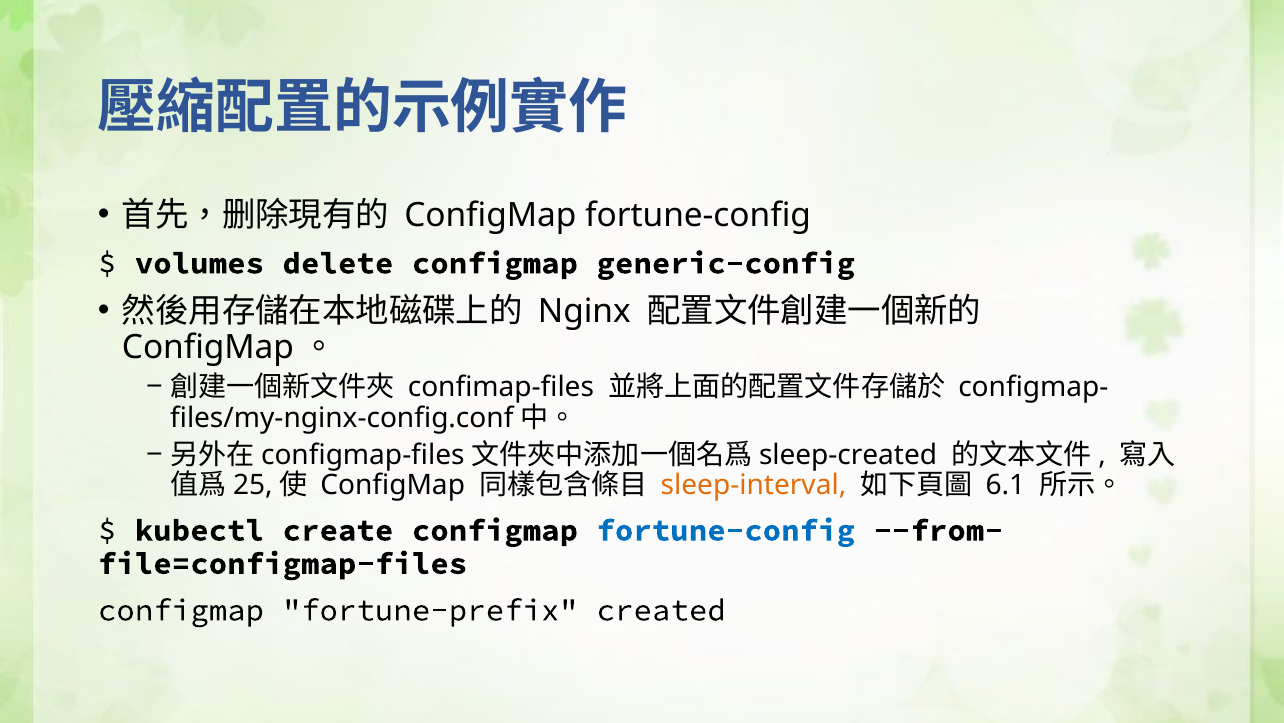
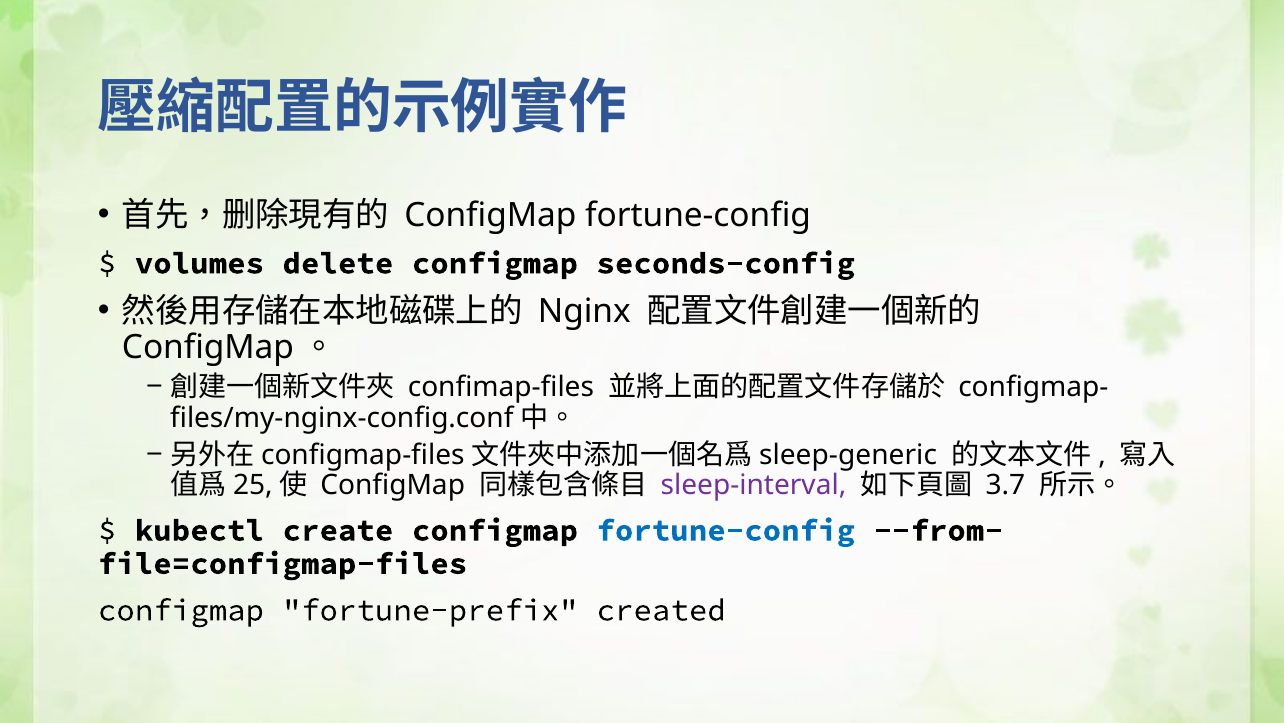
generic-config: generic-config -> seconds-config (726, 263)
sleep-created: sleep-created -> sleep-generic (848, 454)
sleep-interval colour: orange -> purple (753, 485)
6.1: 6.1 -> 3.7 (1005, 485)
